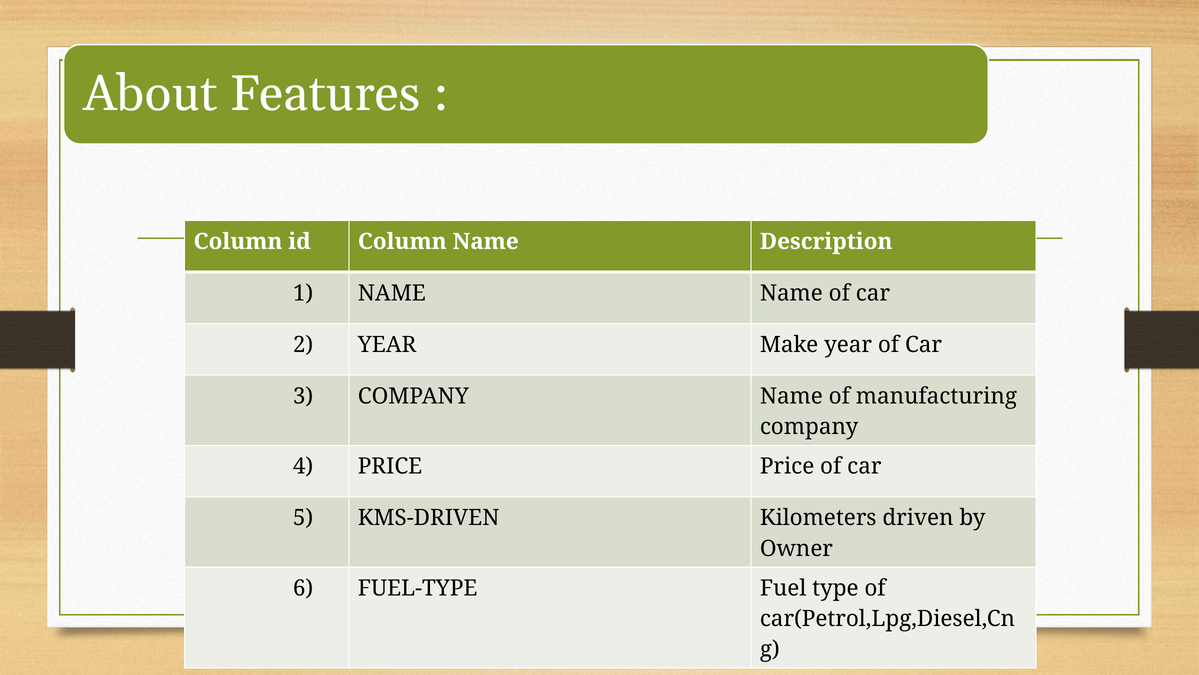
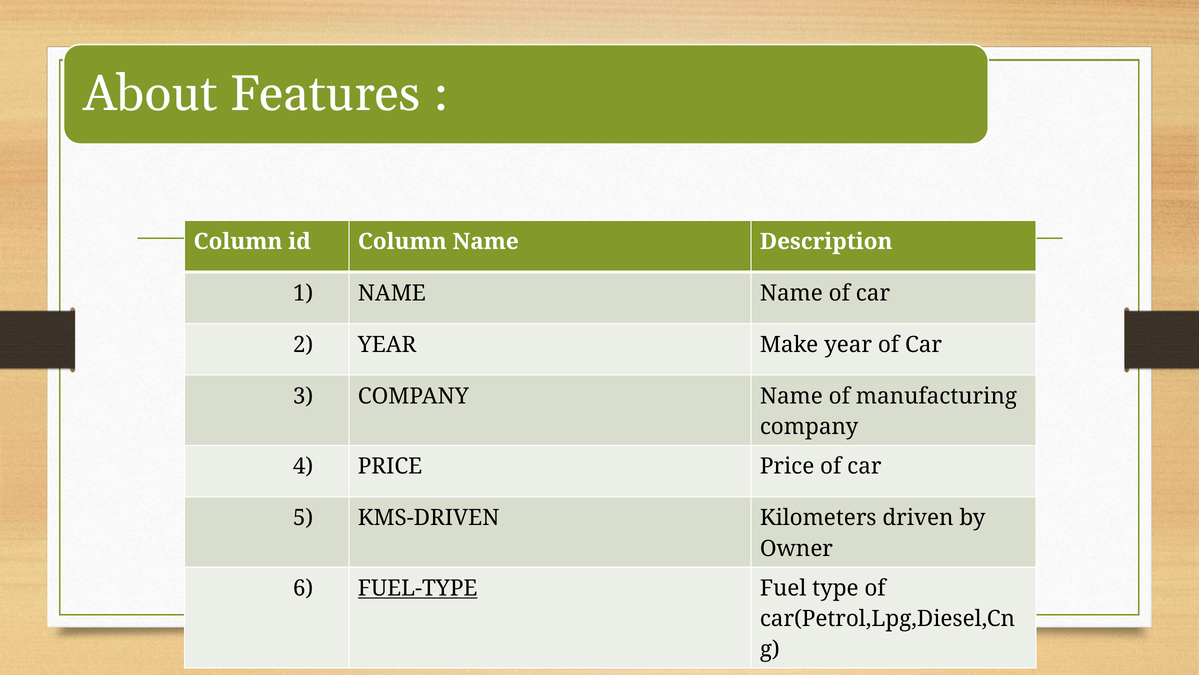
FUEL-TYPE underline: none -> present (418, 588)
